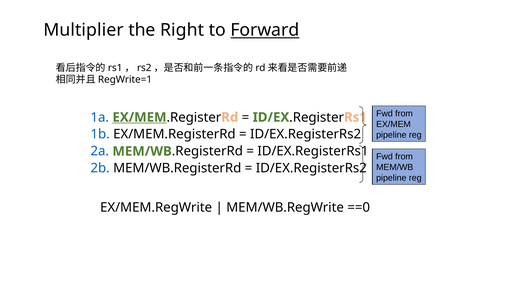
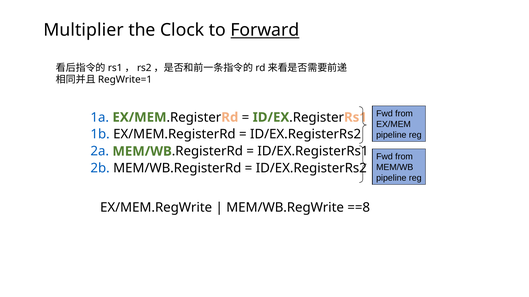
Right: Right -> Clock (182, 30)
EX/MEM underline: present -> none (139, 118)
==0: ==0 -> ==8 (359, 208)
